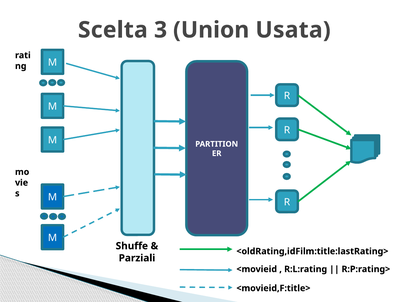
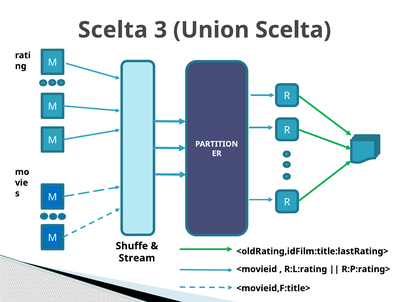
Union Usata: Usata -> Scelta (293, 30)
Parziali: Parziali -> Stream (137, 258)
